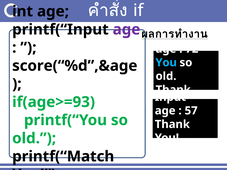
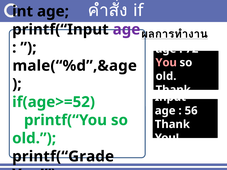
You colour: light blue -> pink (166, 63)
score(“%d”,&age: score(“%d”,&age -> male(“%d”,&age (75, 66)
if(age>=93: if(age>=93 -> if(age>=52 (54, 102)
57: 57 -> 56 (191, 111)
printf(“Match: printf(“Match -> printf(“Grade (63, 157)
